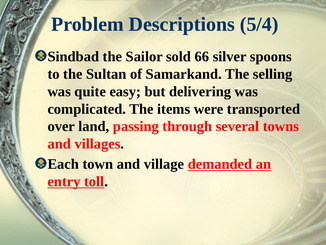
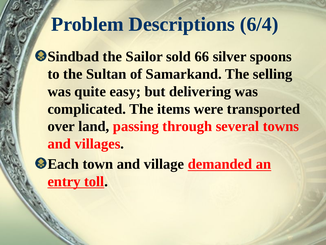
5/4: 5/4 -> 6/4 (259, 24)
